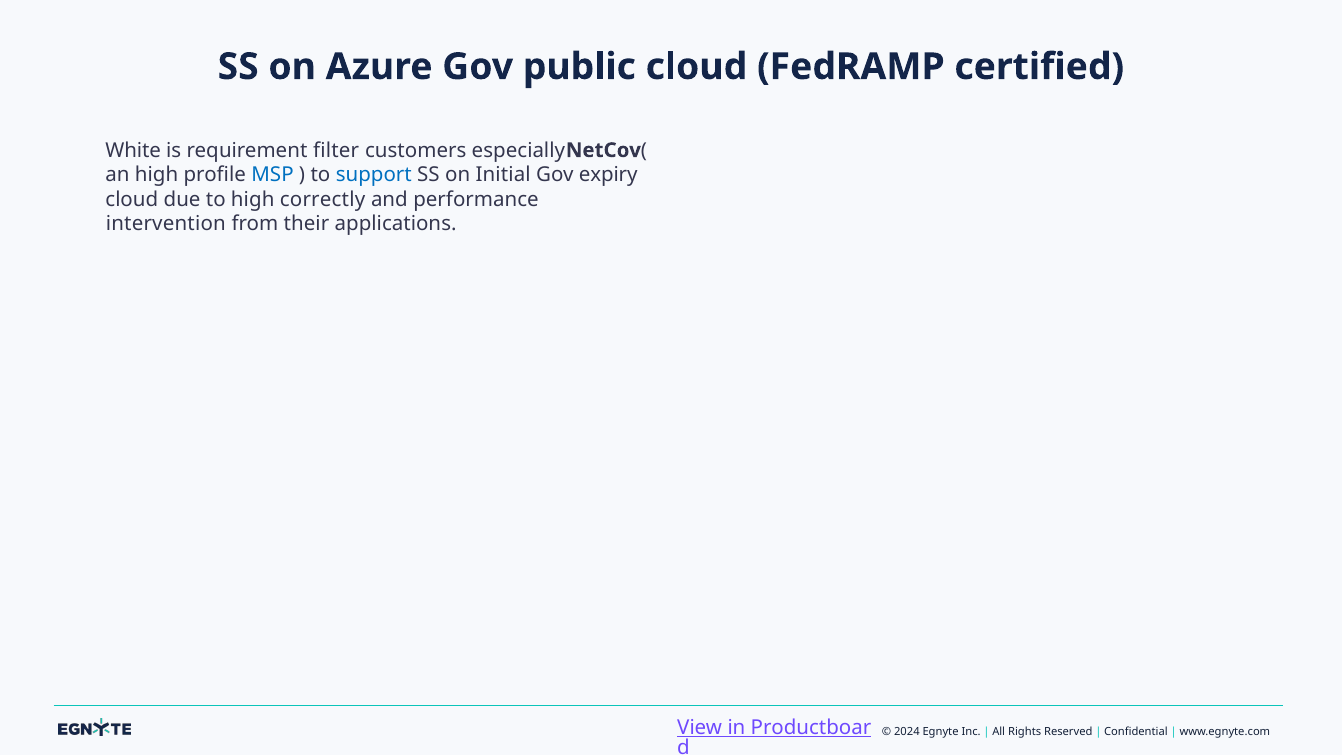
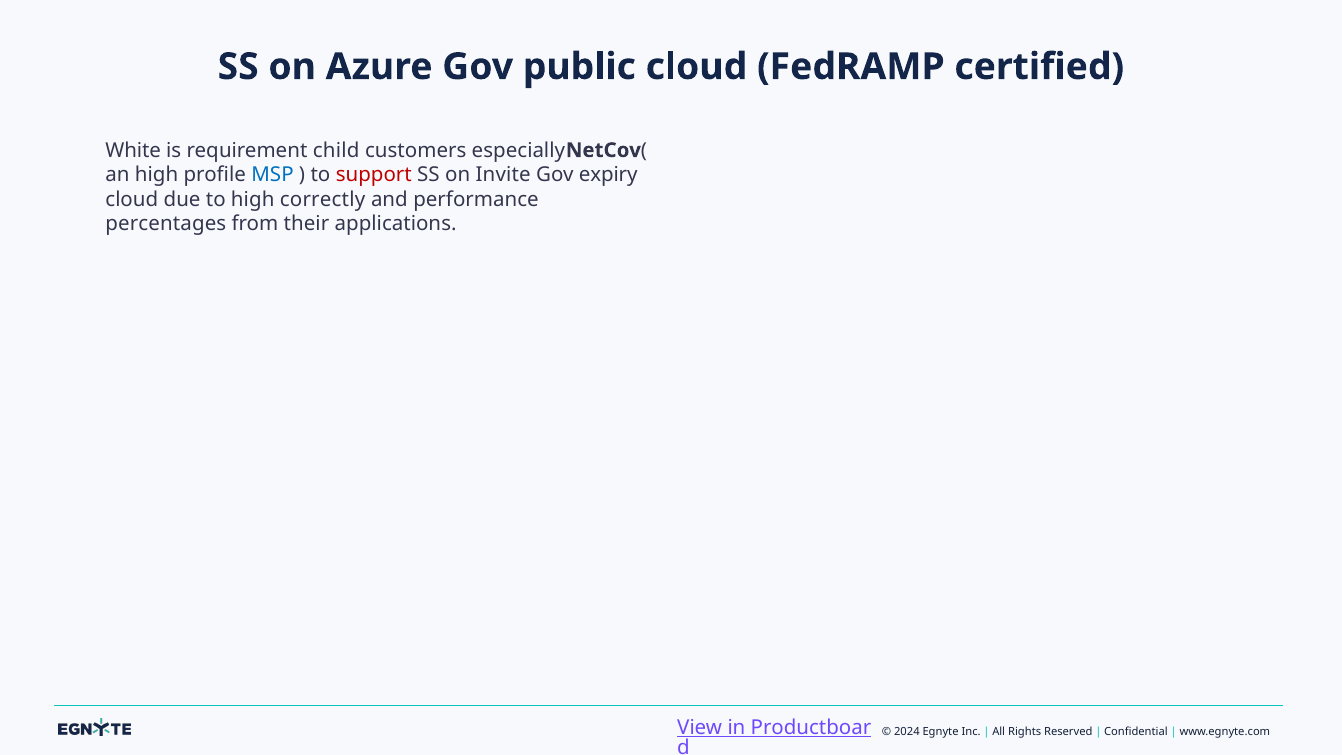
filter: filter -> child (336, 150)
support colour: blue -> red (374, 175)
Initial: Initial -> Invite (503, 175)
intervention: intervention -> percentages (166, 224)
